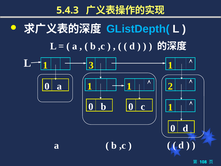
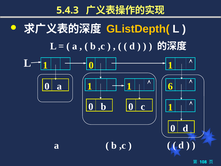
GListDepth( colour: light blue -> yellow (138, 29)
L 3: 3 -> 0 (91, 65)
2: 2 -> 6 (170, 86)
